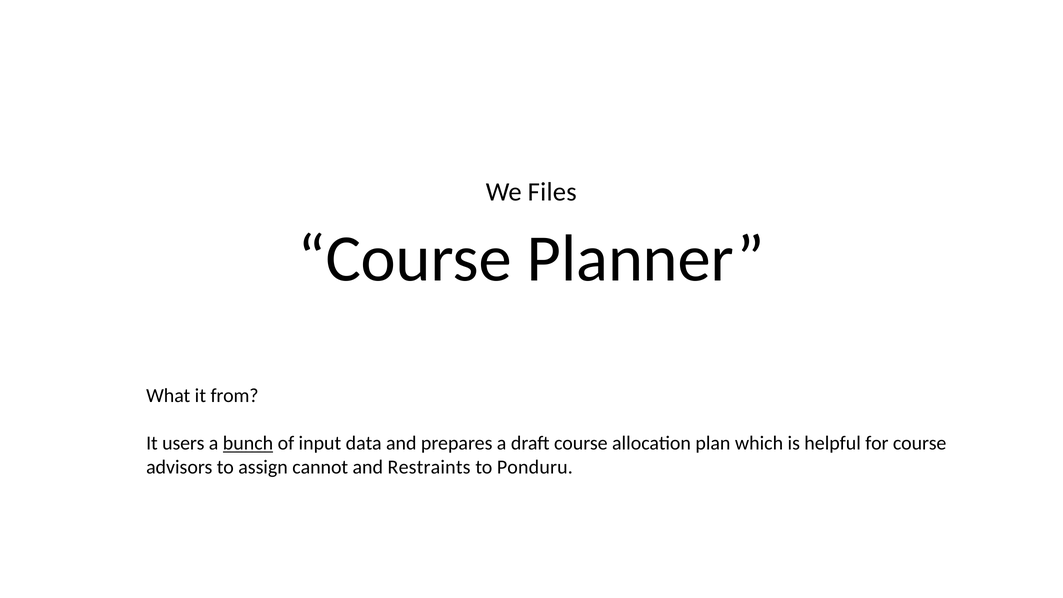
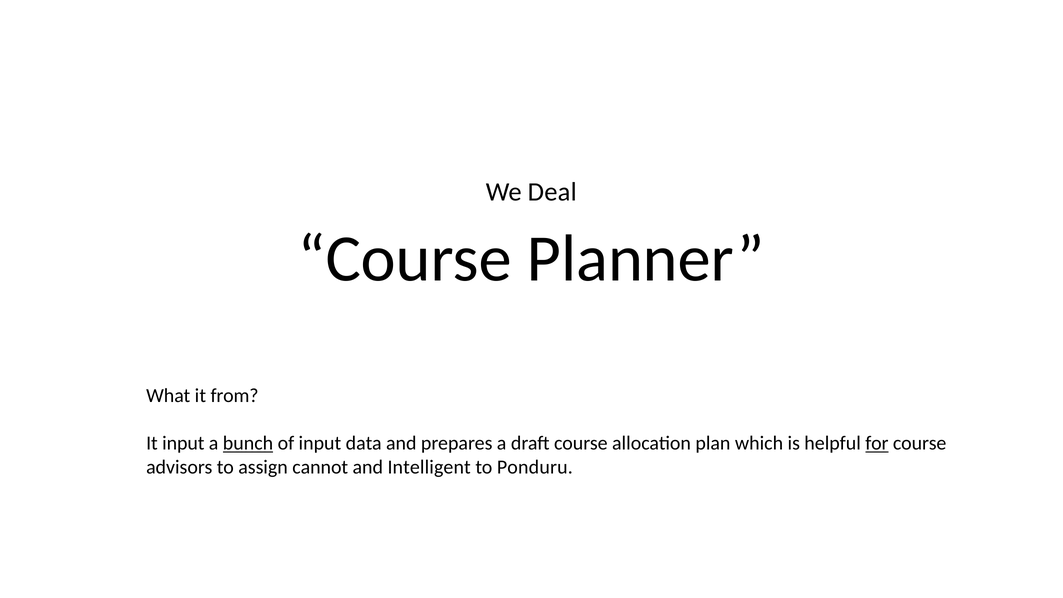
Files: Files -> Deal (552, 192)
It users: users -> input (183, 443)
for underline: none -> present (877, 443)
Restraints: Restraints -> Intelligent (429, 467)
